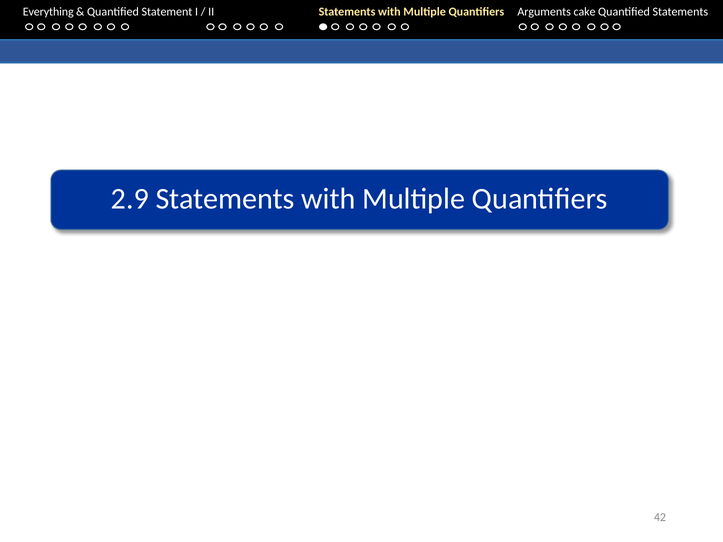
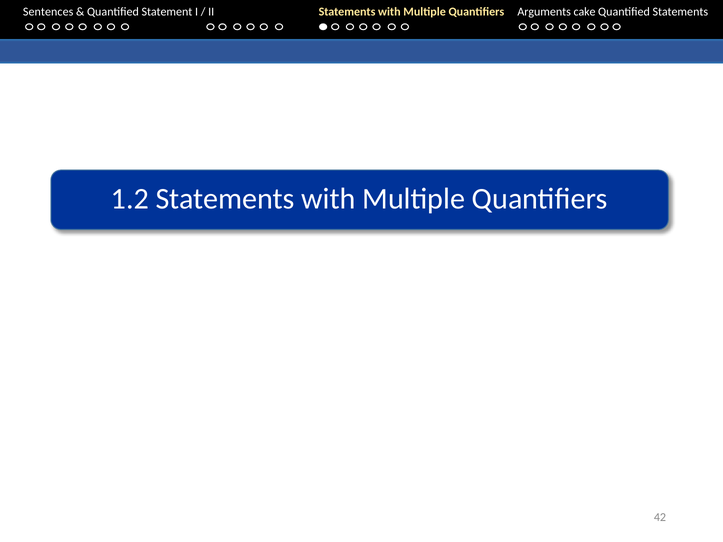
Everything: Everything -> Sentences (48, 12)
2.9: 2.9 -> 1.2 (130, 199)
